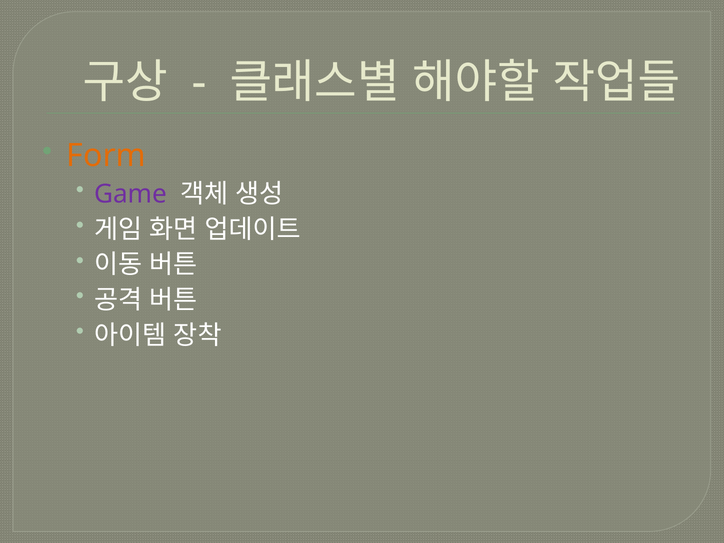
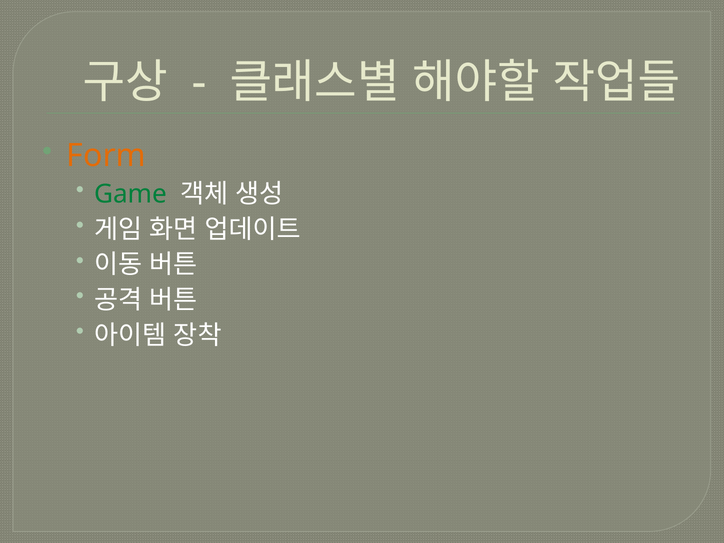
Game colour: purple -> green (130, 194)
